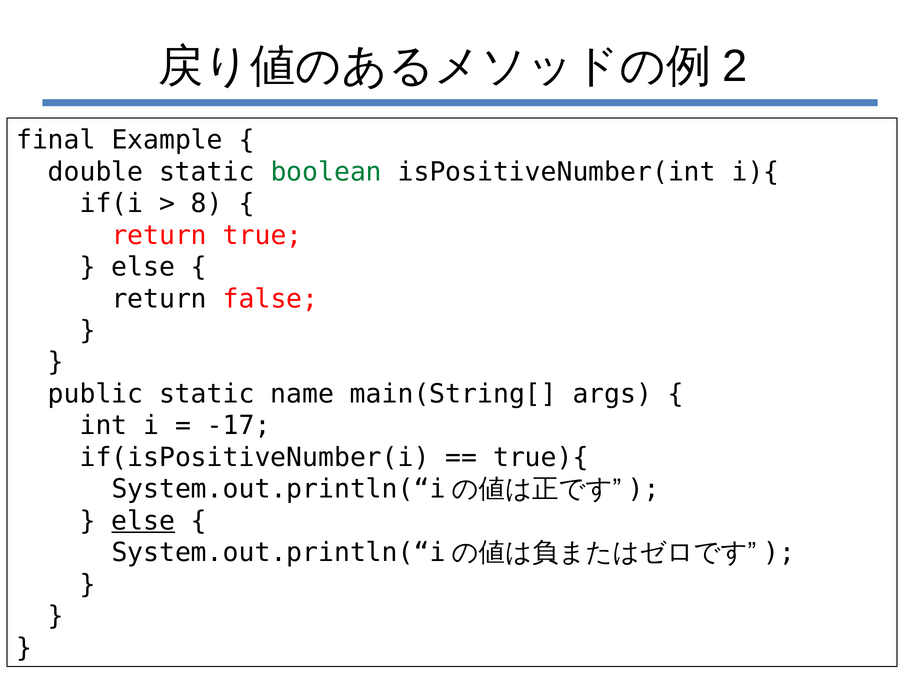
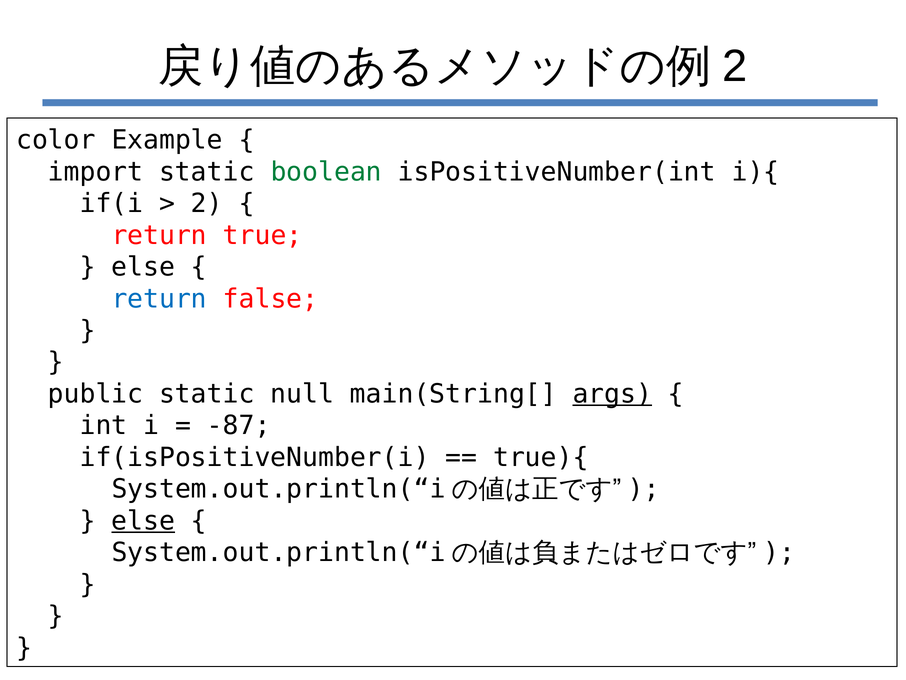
final: final -> color (56, 140)
double: double -> import (96, 172)
8: 8 -> 2 (207, 203)
return colour: black -> blue (159, 299)
name: name -> null (302, 394)
args underline: none -> present (612, 394)
-17: -17 -> -87 (239, 425)
